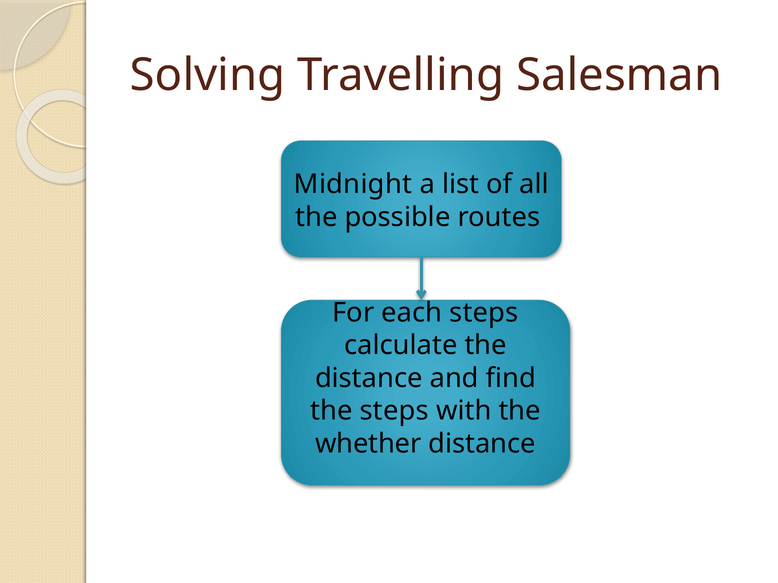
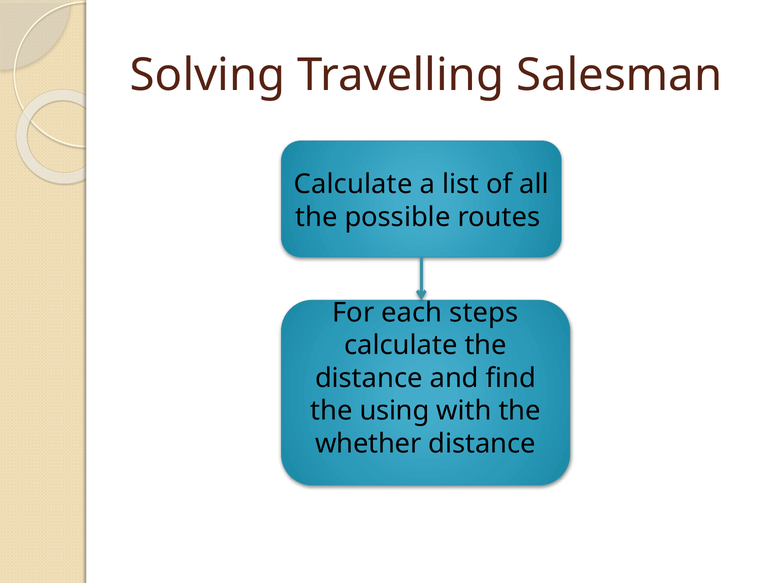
Midnight: Midnight -> Calculate (353, 185)
the steps: steps -> using (394, 411)
